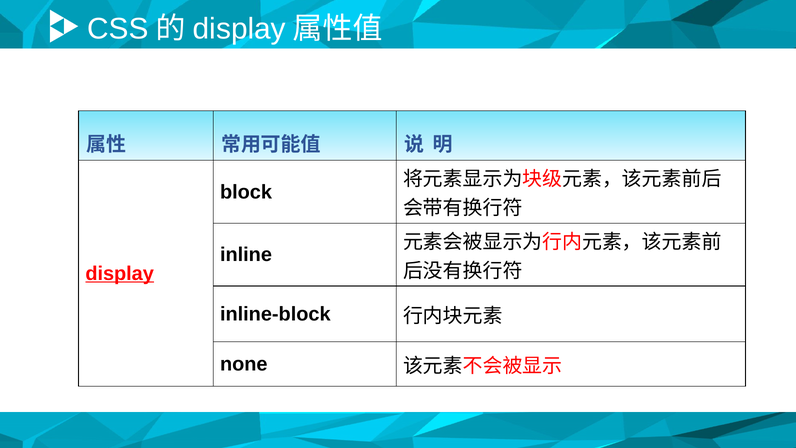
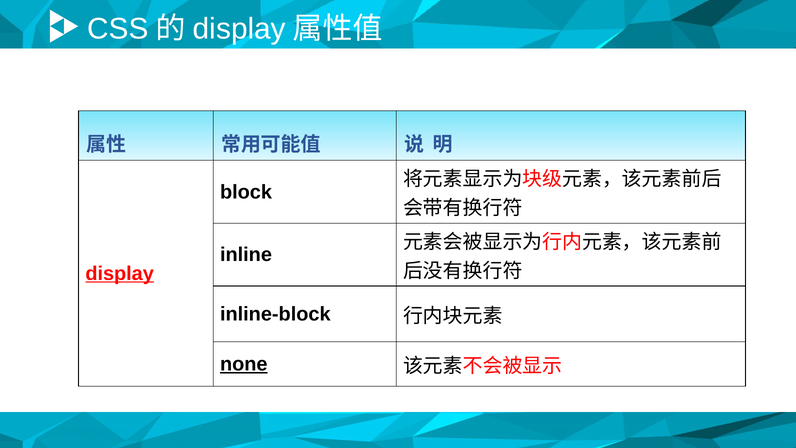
none underline: none -> present (244, 364)
